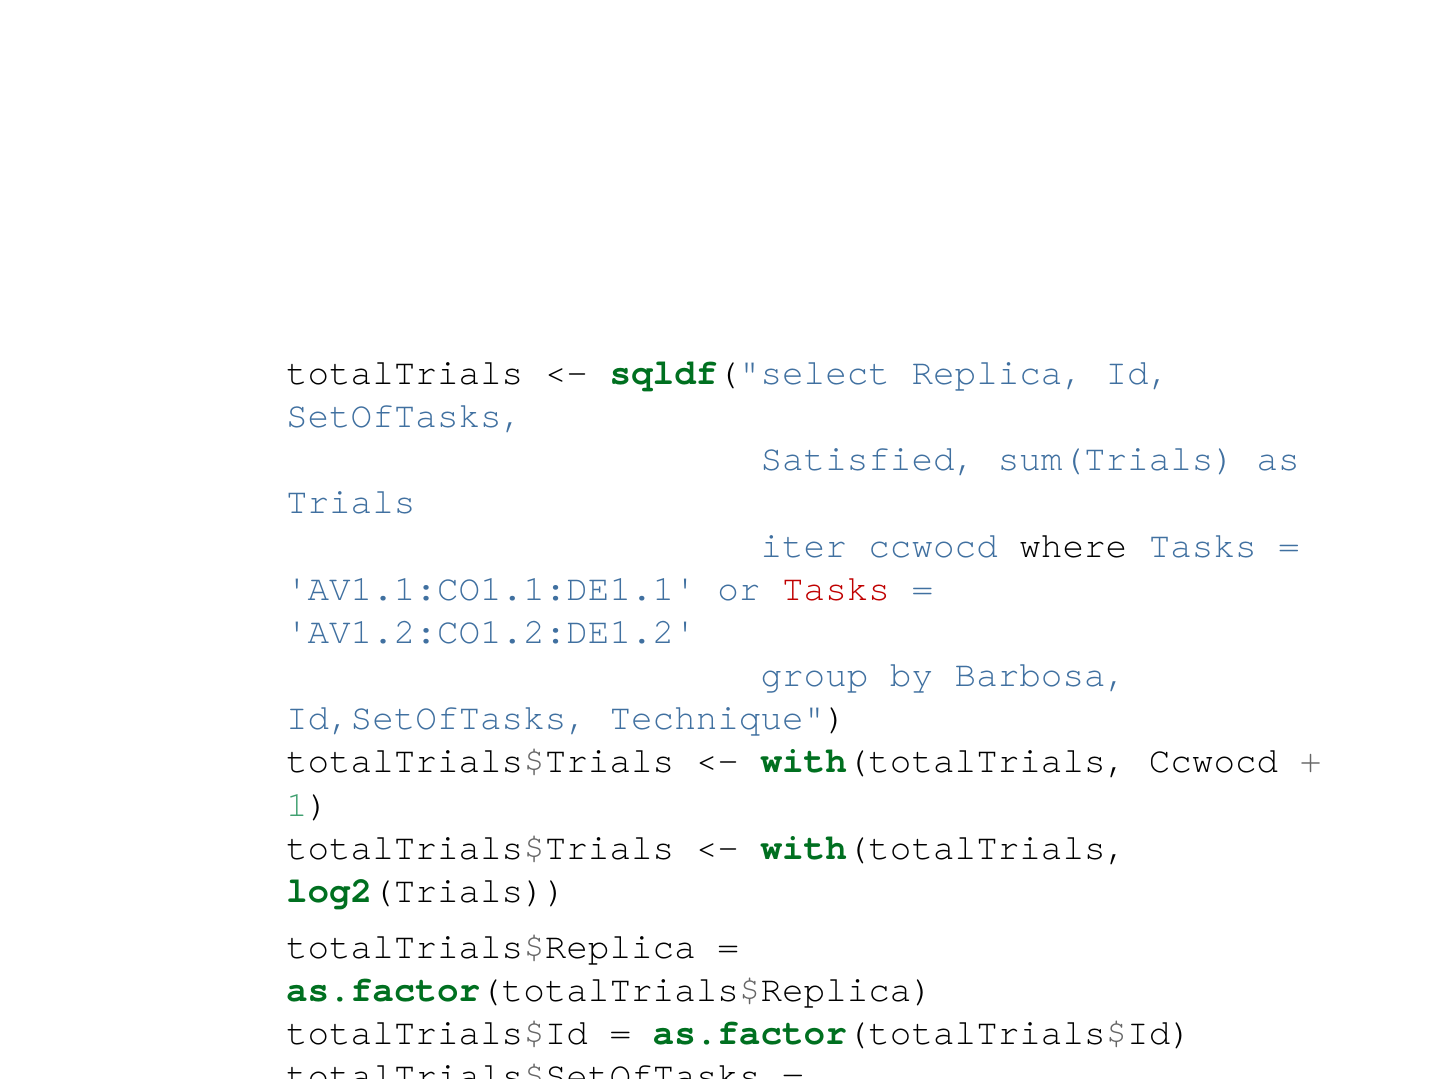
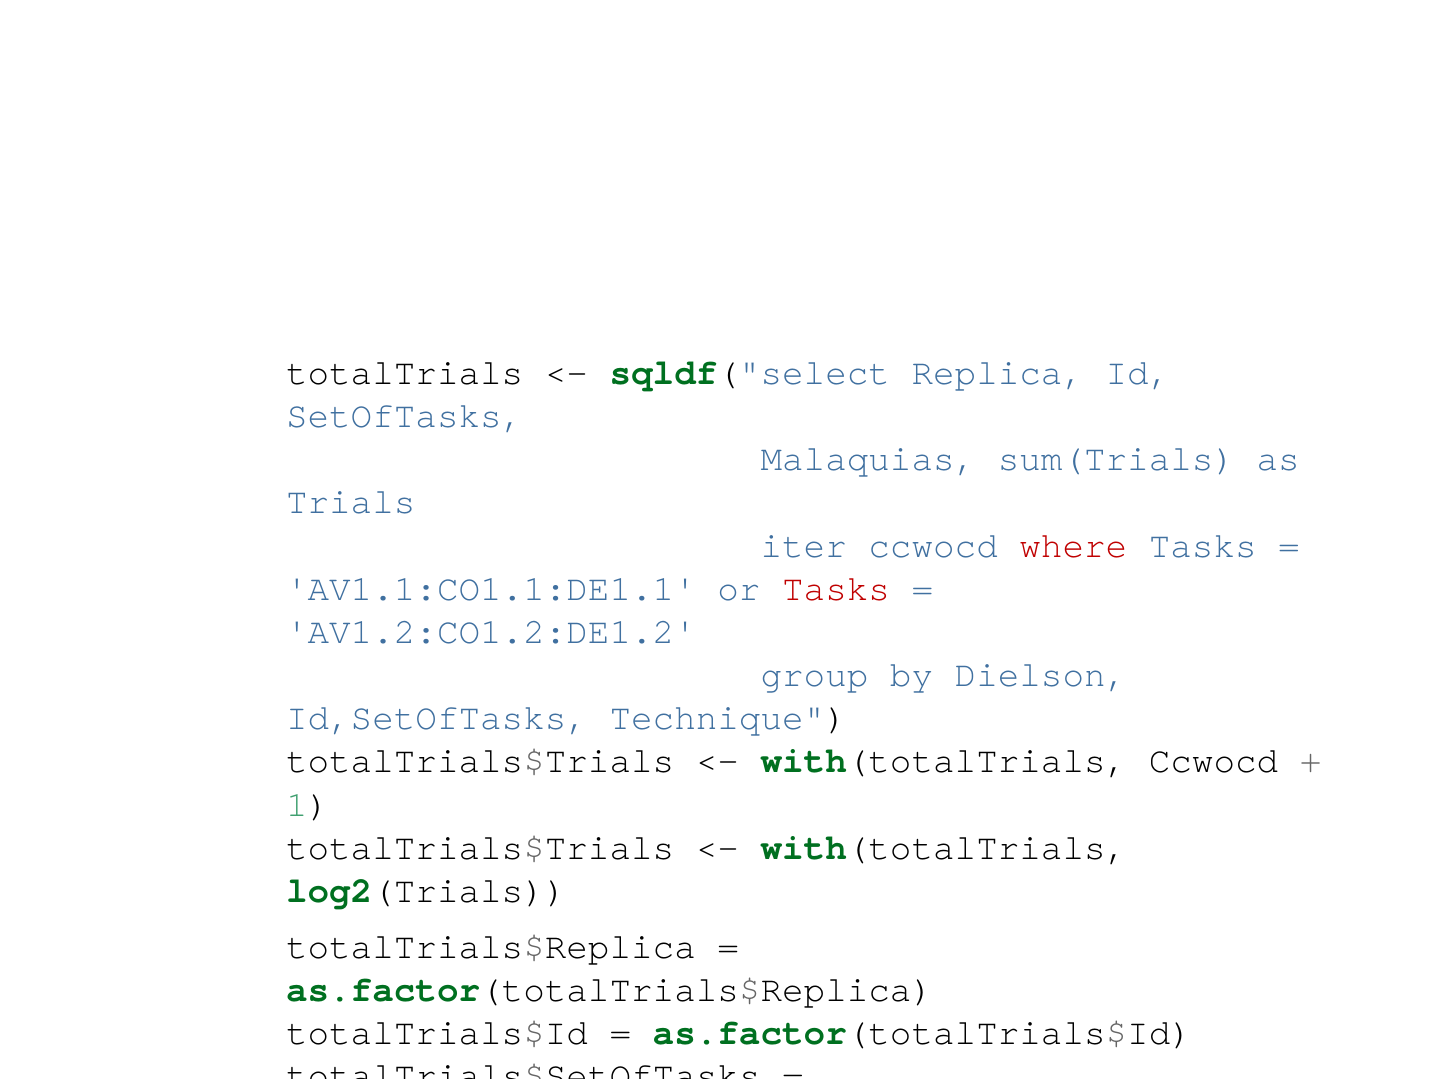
Satisfied: Satisfied -> Malaquias (868, 459)
where colour: black -> red (1073, 545)
Barbosa: Barbosa -> Dielson (1041, 674)
